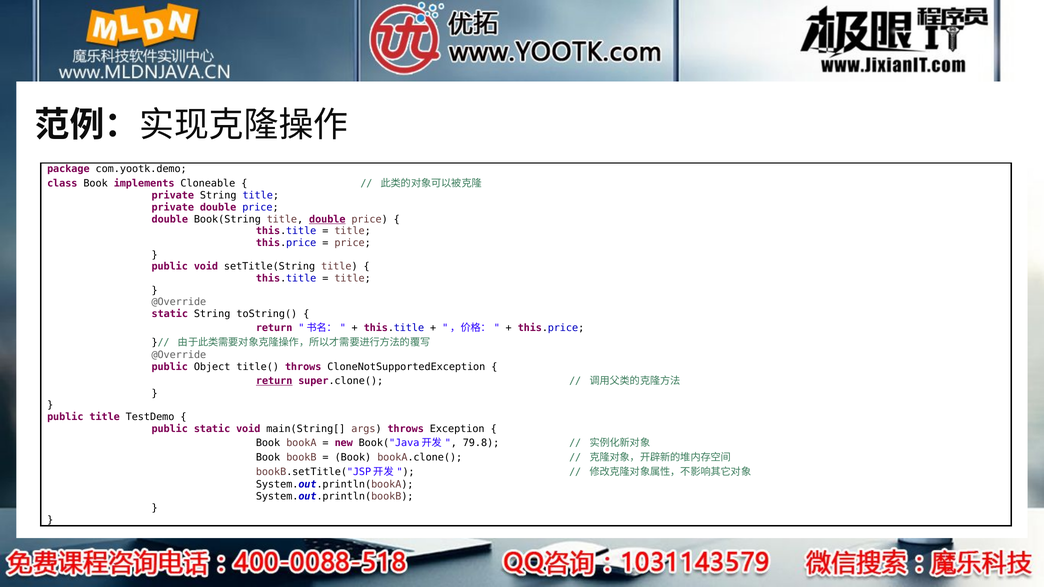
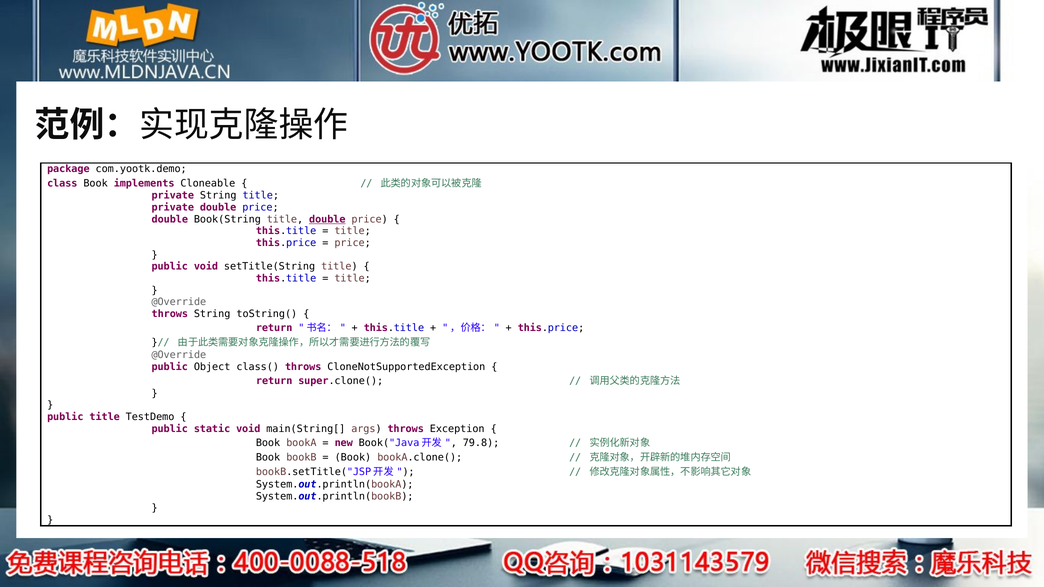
static: static -> throws (170, 314)
title(: title( -> class( (258, 367)
return underline: present -> none (274, 381)
